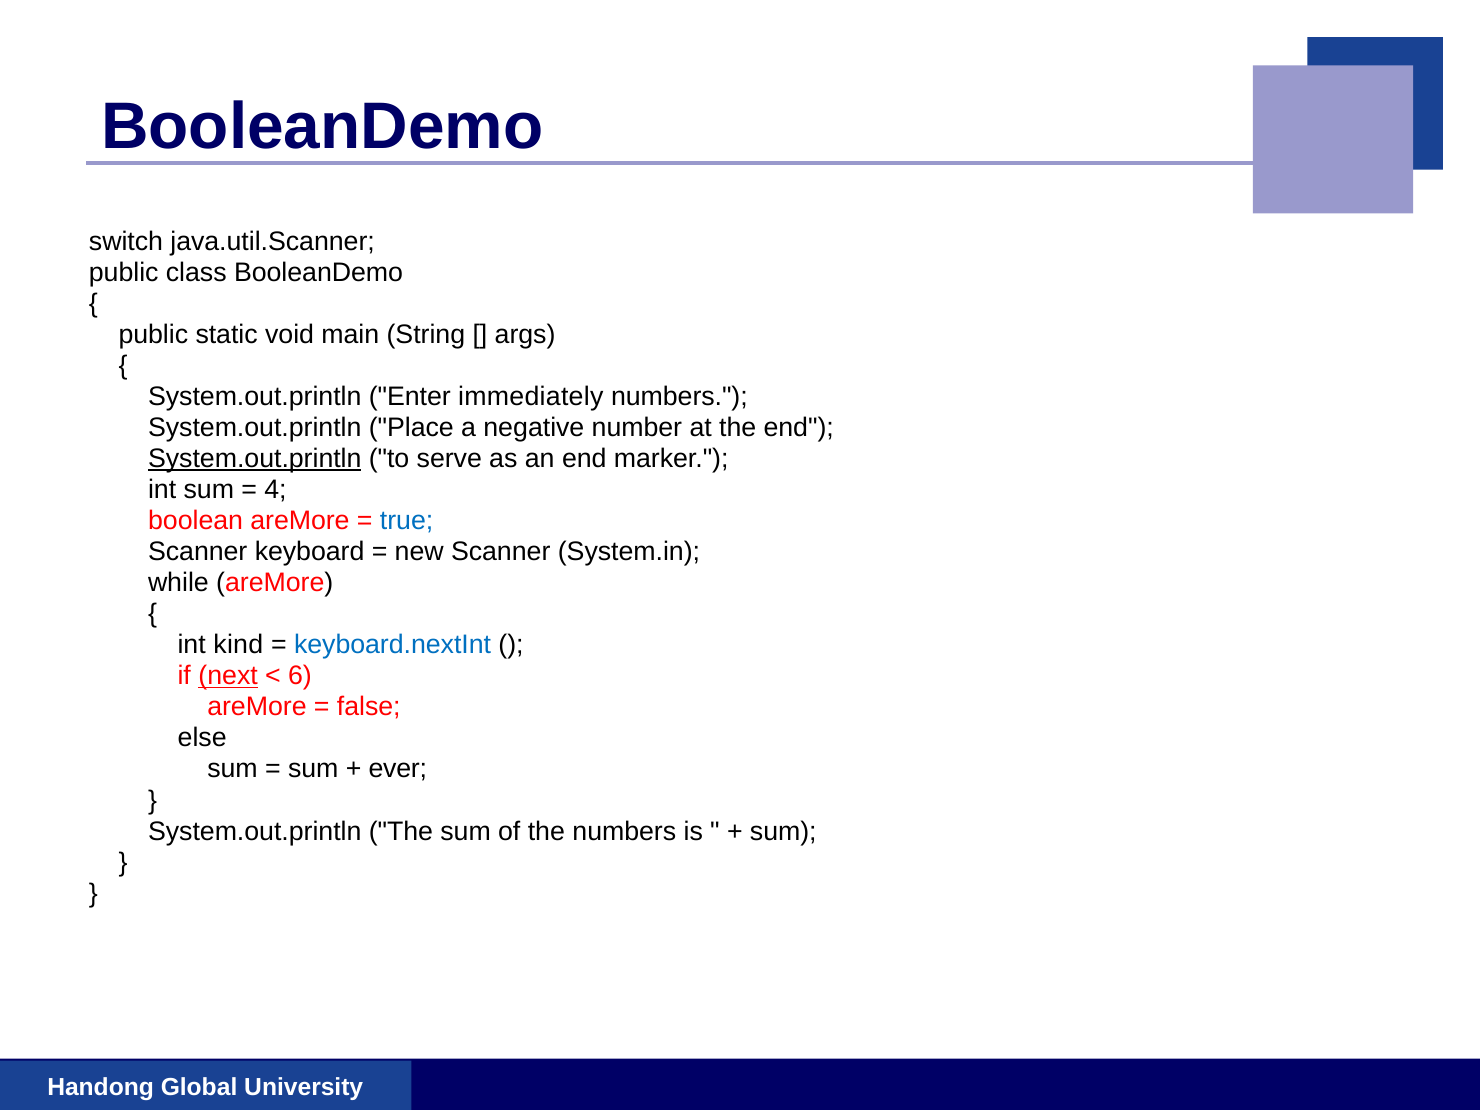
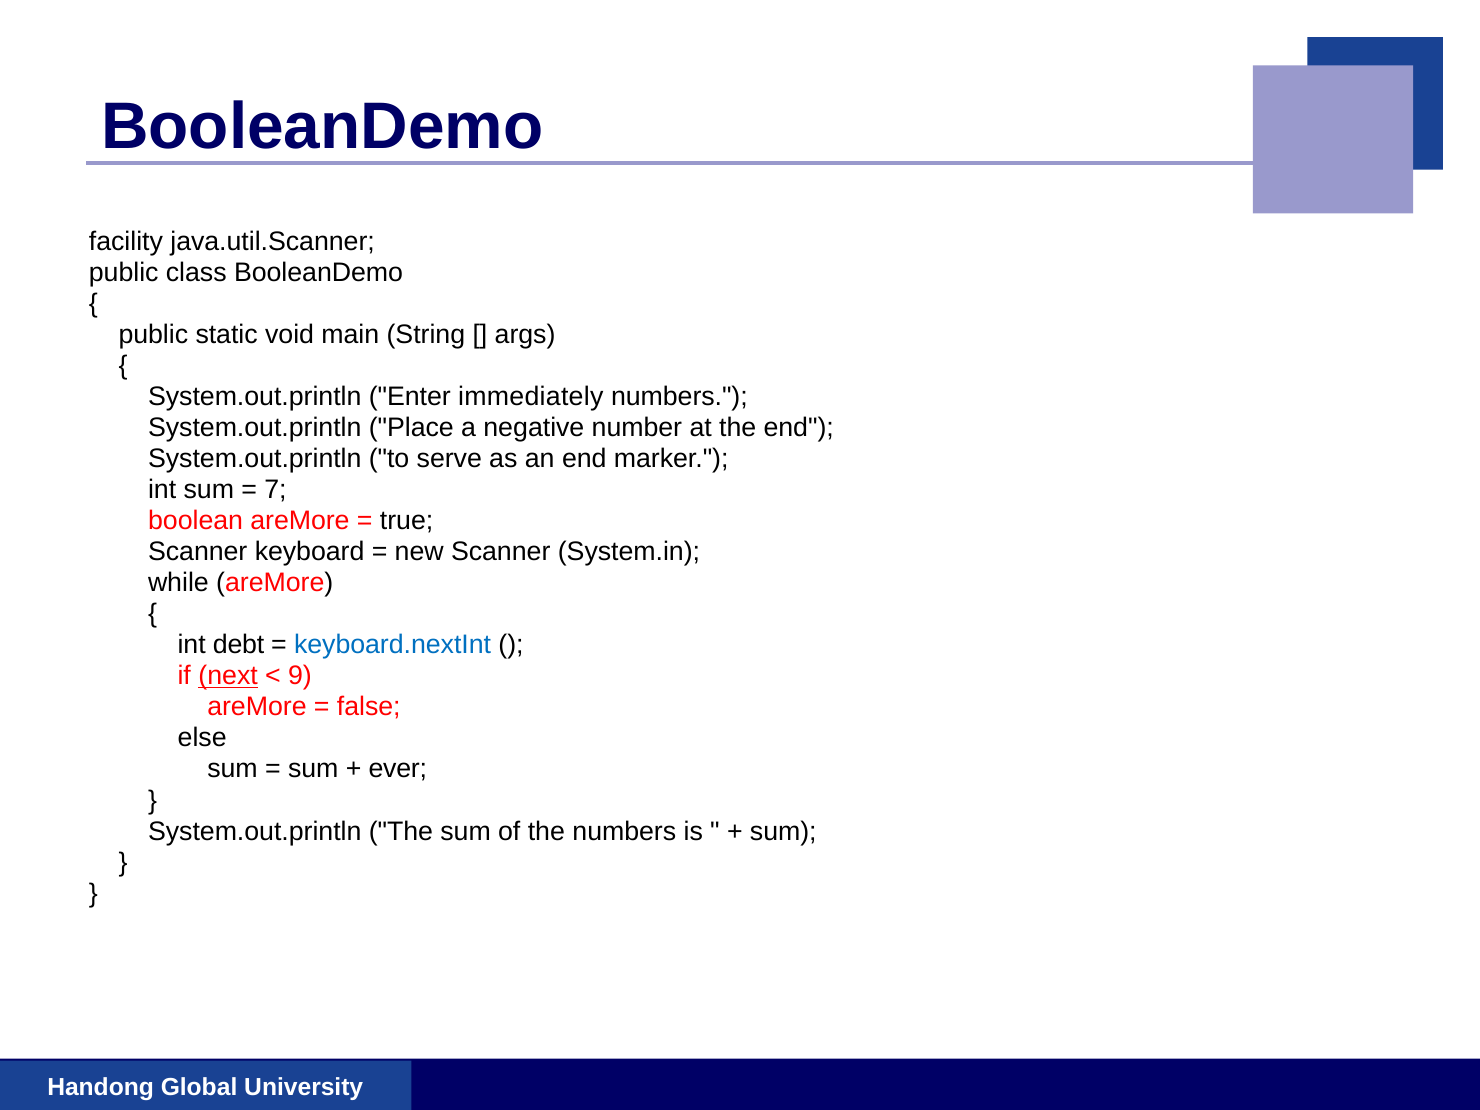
switch: switch -> facility (126, 241)
System.out.println underline: present -> none (255, 459)
4: 4 -> 7 (276, 490)
true colour: blue -> black (407, 521)
kind: kind -> debt (239, 645)
6: 6 -> 9 (300, 676)
